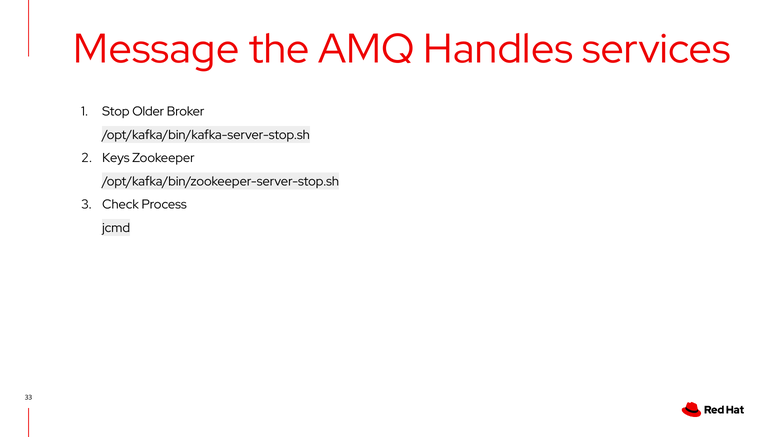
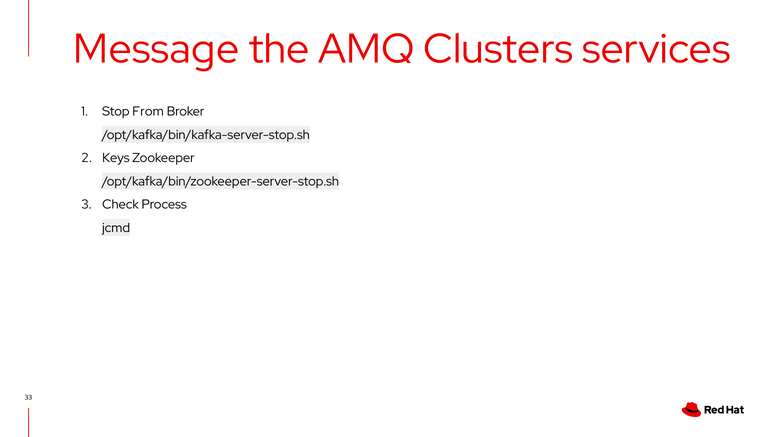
Handles: Handles -> Clusters (498, 49)
Older: Older -> From (148, 111)
